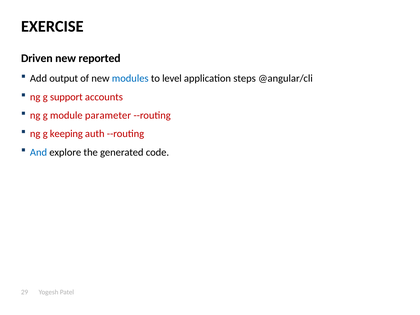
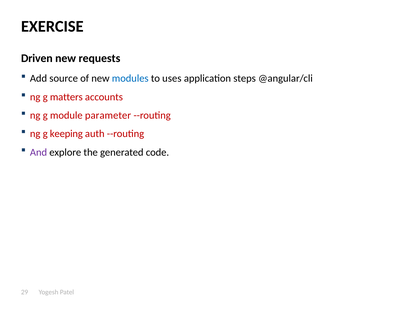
reported: reported -> requests (99, 58)
output: output -> source (64, 79)
level: level -> uses (172, 79)
support: support -> matters (66, 97)
And colour: blue -> purple (38, 152)
